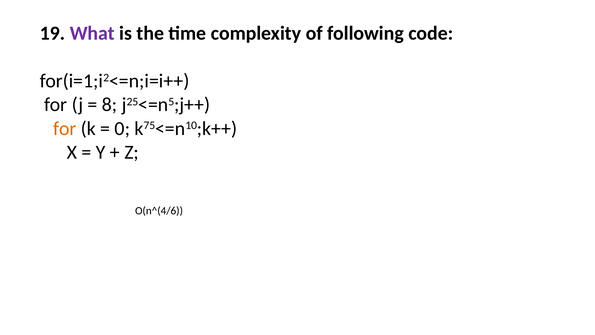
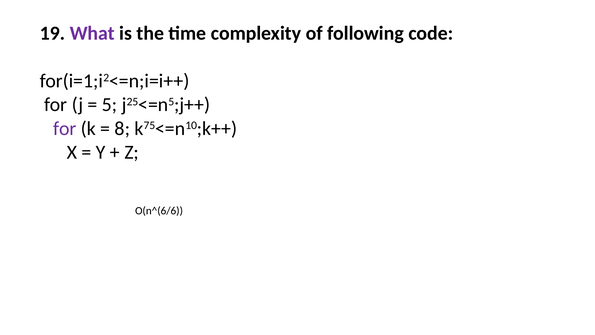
8: 8 -> 5 (110, 105)
for colour: orange -> purple (65, 128)
0: 0 -> 8 (122, 128)
O(n^(4/6: O(n^(4/6 -> O(n^(6/6 (159, 210)
